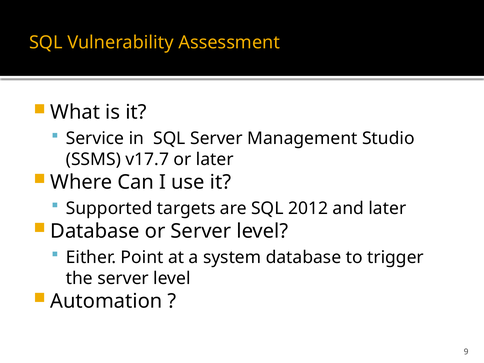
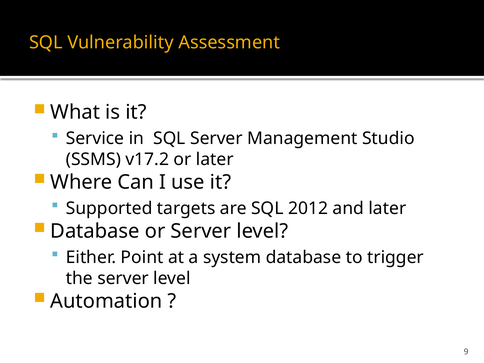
v17.7: v17.7 -> v17.2 (147, 159)
